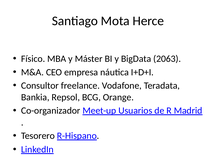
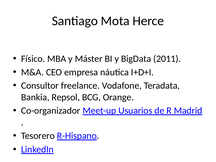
2063: 2063 -> 2011 (167, 59)
